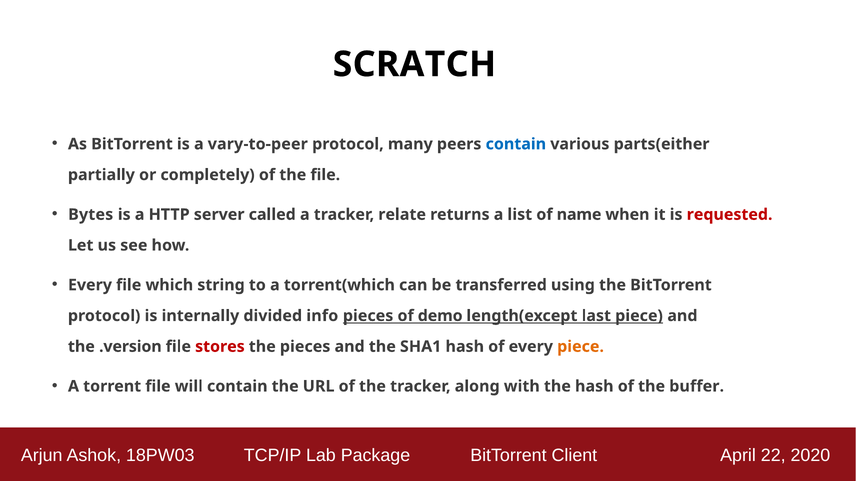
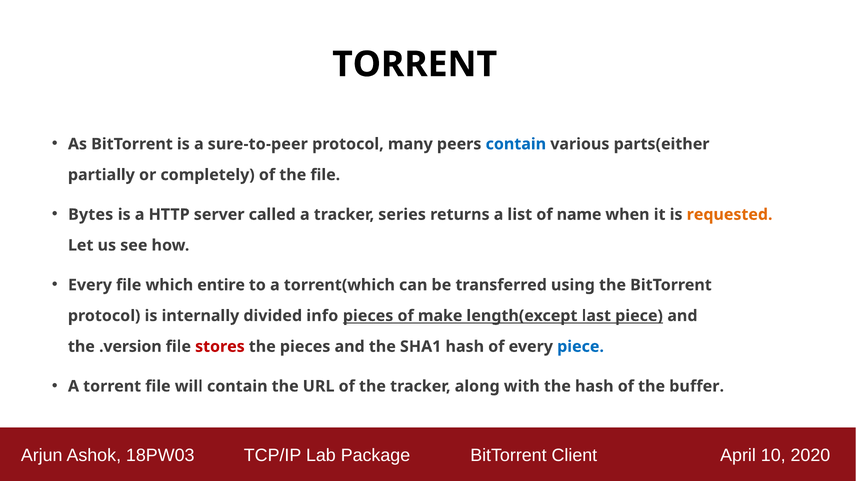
SCRATCH: SCRATCH -> TORRENT (415, 64)
vary-to-peer: vary-to-peer -> sure-to-peer (258, 144)
relate: relate -> series (402, 215)
requested colour: red -> orange (730, 215)
string: string -> entire (221, 285)
demo: demo -> make (440, 316)
piece colour: orange -> blue (581, 347)
22: 22 -> 10 (773, 456)
